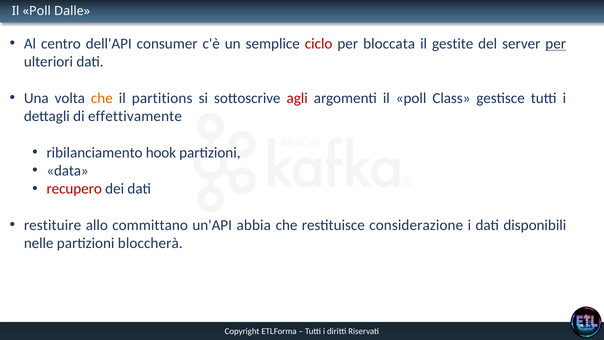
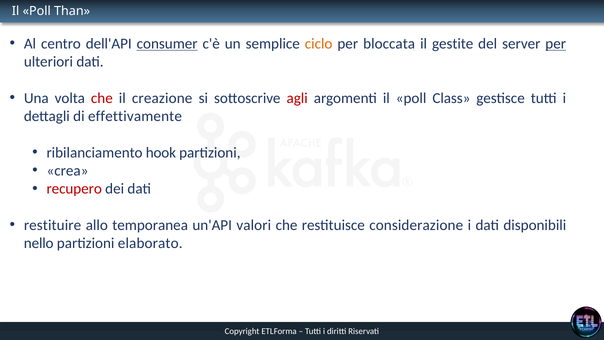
Dalle: Dalle -> Than (72, 11)
consumer underline: none -> present (167, 44)
ciclo colour: red -> orange (319, 44)
che colour: orange -> red (102, 98)
partitions: partitions -> creazione (162, 98)
data: data -> crea (67, 171)
committano: committano -> temporanea (150, 225)
abbia: abbia -> valori (254, 225)
nelle: nelle -> nello (39, 243)
bloccherà: bloccherà -> elaborato (150, 243)
